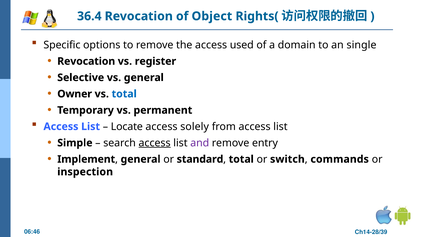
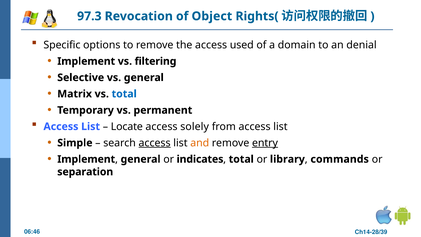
36.4: 36.4 -> 97.3 (89, 16)
single: single -> denial (362, 45)
Revocation: Revocation -> Implement (86, 61)
register: register -> filtering (156, 61)
Owner: Owner -> Matrix (75, 94)
and colour: purple -> orange (200, 143)
entry underline: none -> present (265, 143)
standard: standard -> indicates (200, 159)
switch: switch -> library (287, 159)
inspection: inspection -> separation (85, 172)
